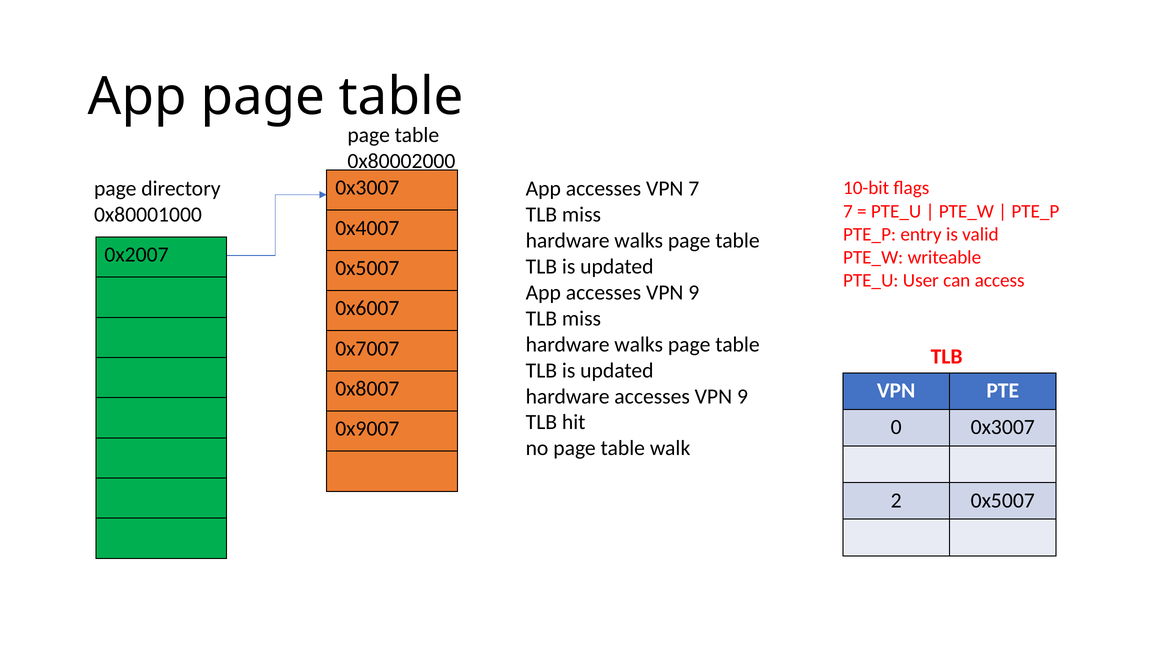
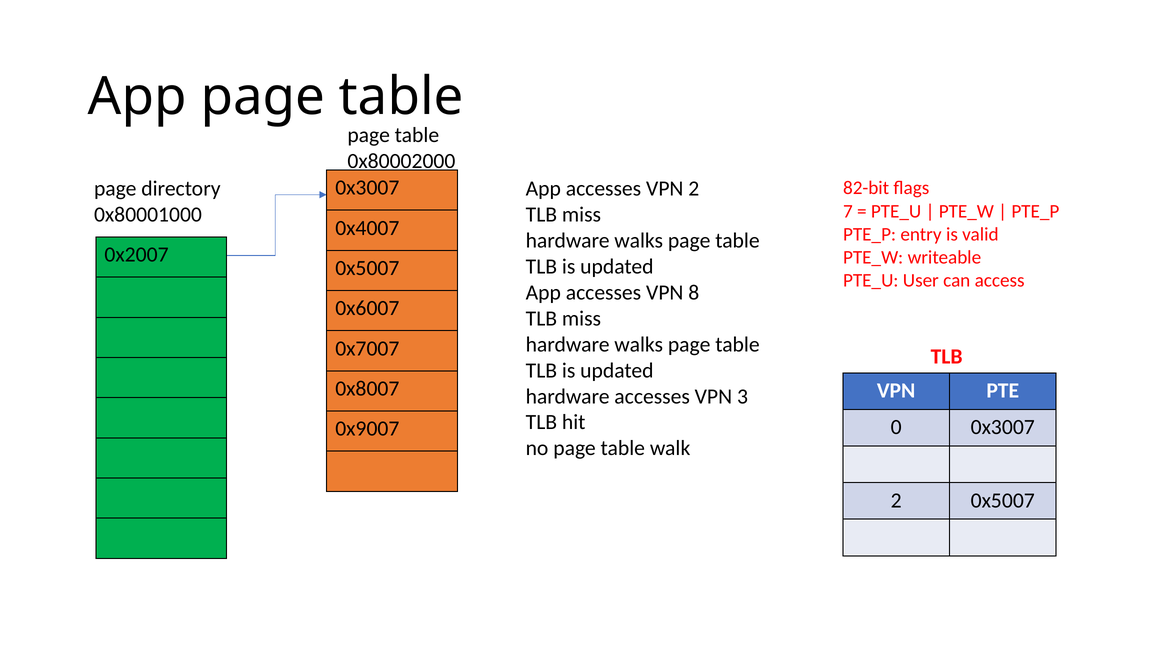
VPN 7: 7 -> 2 (694, 189)
10-bit: 10-bit -> 82-bit (866, 188)
App accesses VPN 9: 9 -> 8 (694, 293)
hardware accesses VPN 9: 9 -> 3 (743, 396)
